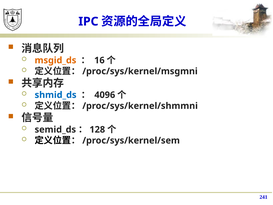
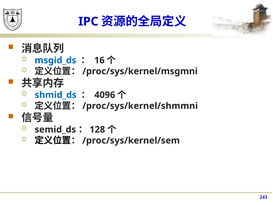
msgid_ds colour: orange -> blue (55, 60)
